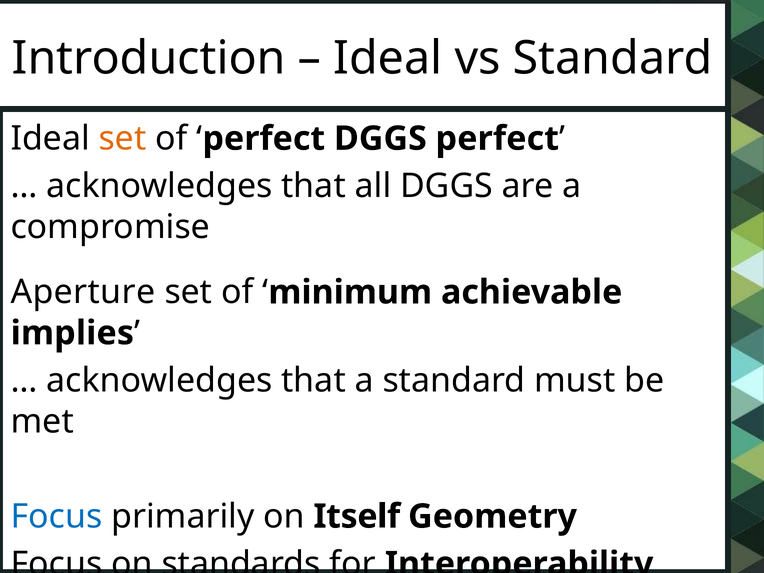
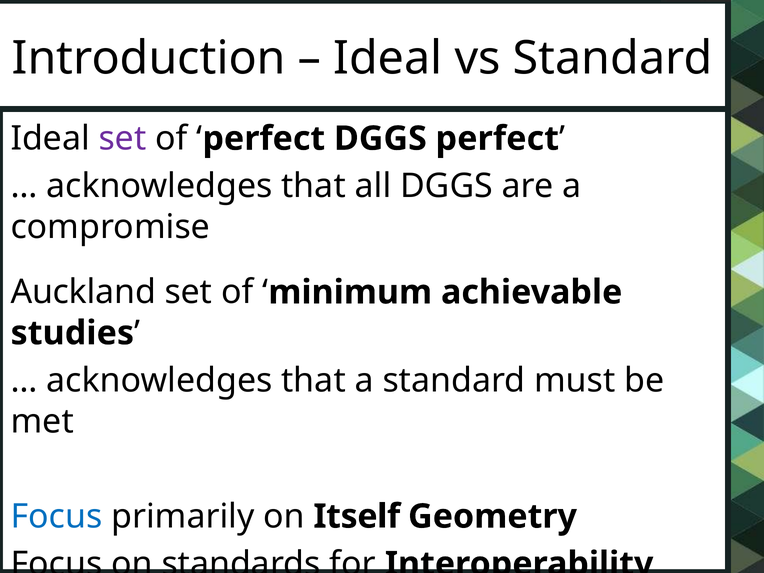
set colour: orange -> purple (123, 139)
Aperture: Aperture -> Auckland (83, 292)
implies: implies -> studies (72, 333)
